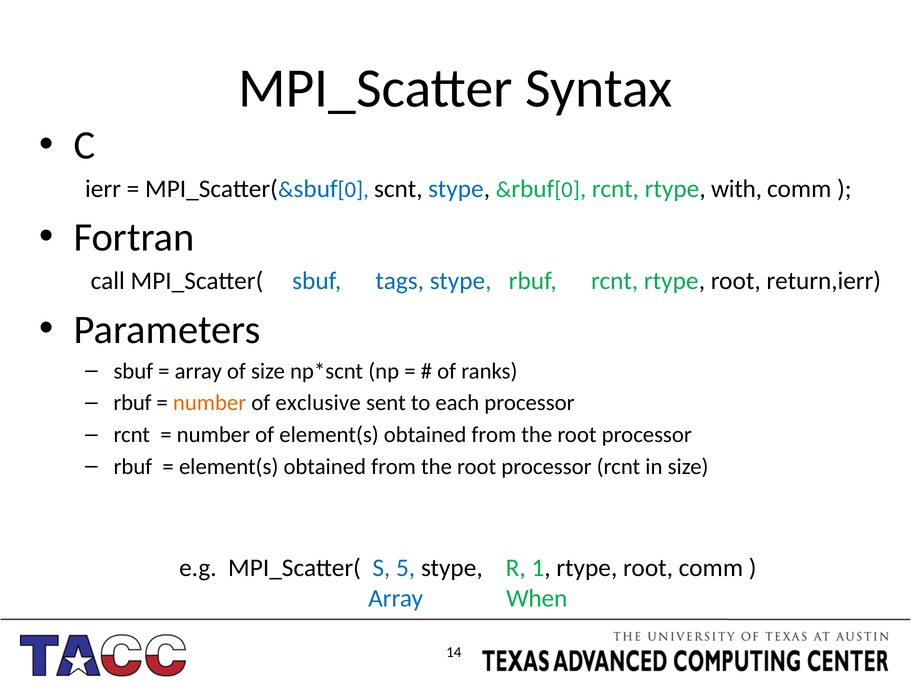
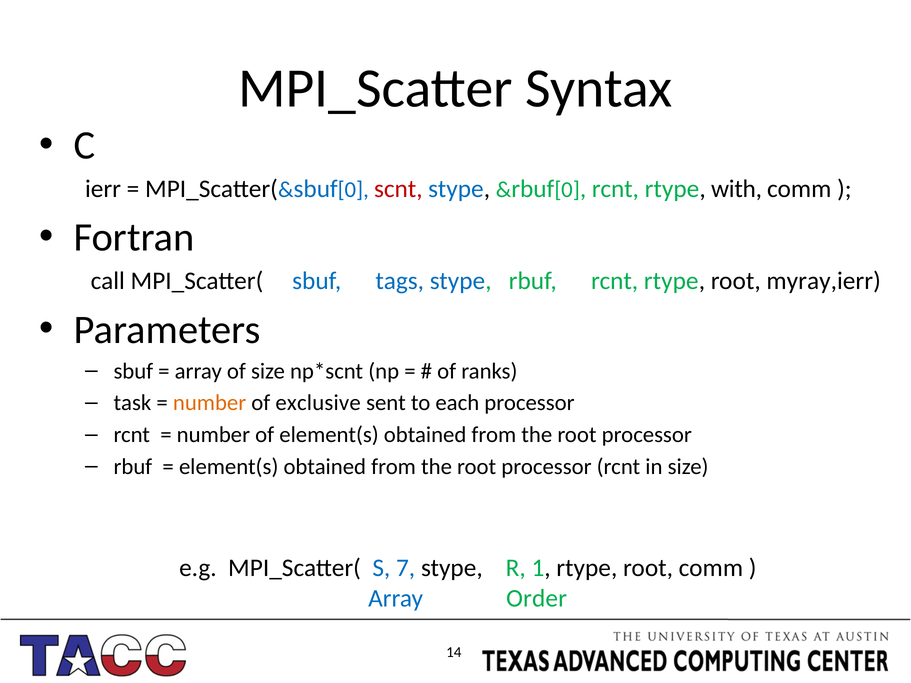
scnt colour: black -> red (398, 189)
return,ierr: return,ierr -> myray,ierr (824, 281)
rbuf: rbuf -> task (132, 403)
5: 5 -> 7 (406, 568)
When: When -> Order (537, 598)
